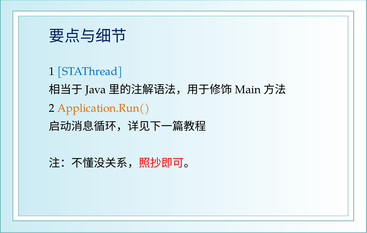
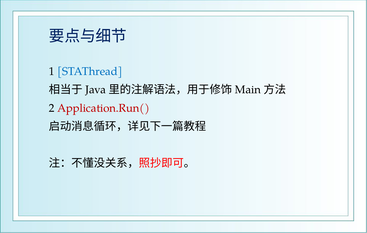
Application.Run( colour: orange -> red (104, 108)
